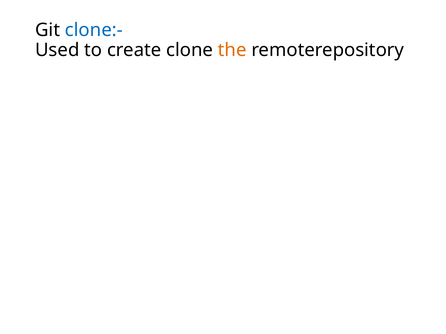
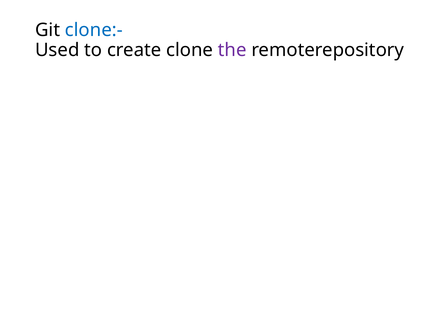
the colour: orange -> purple (232, 50)
